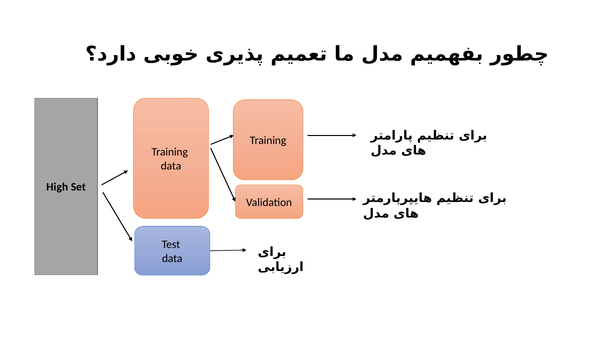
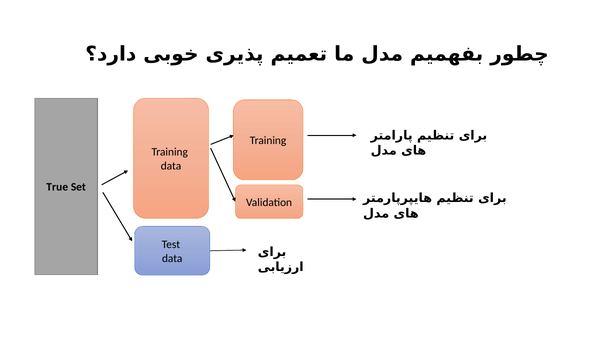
High: High -> True (57, 187)
